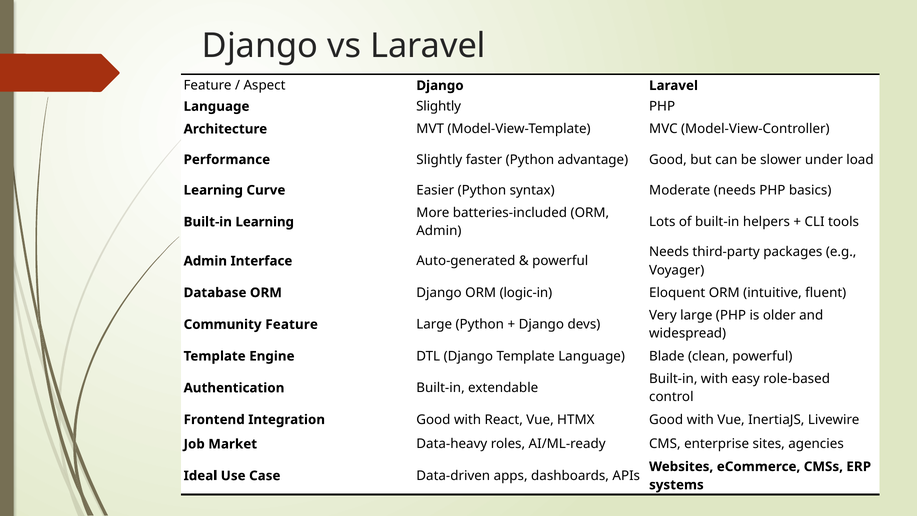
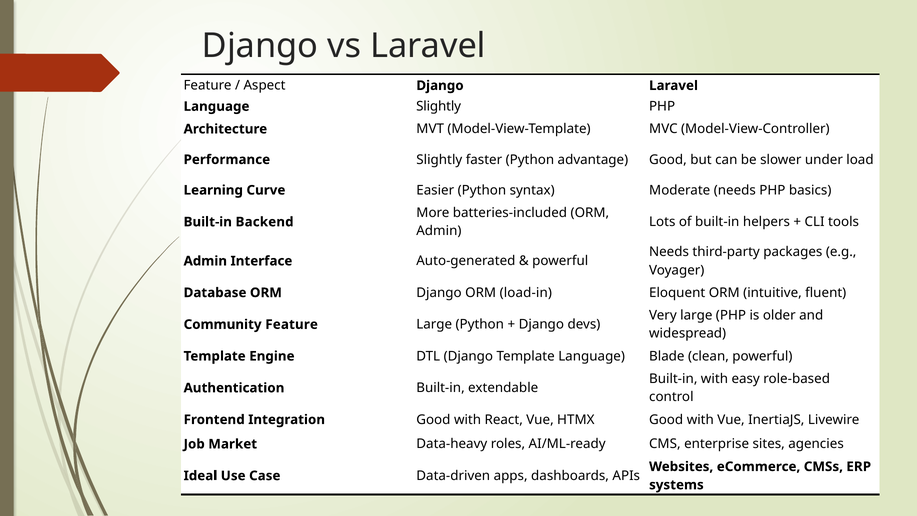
Built-in Learning: Learning -> Backend (265, 222)
logic-in: logic-in -> load-in (526, 293)
